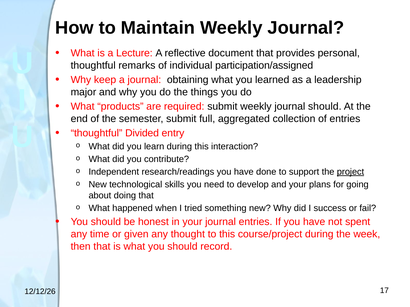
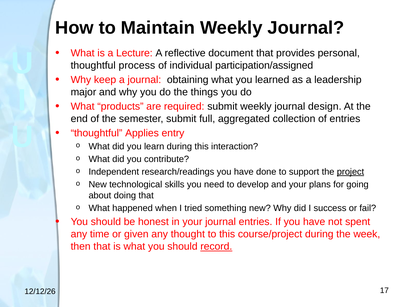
remarks: remarks -> process (137, 66)
journal should: should -> design (325, 107)
Divided: Divided -> Applies (142, 133)
record underline: none -> present (216, 247)
